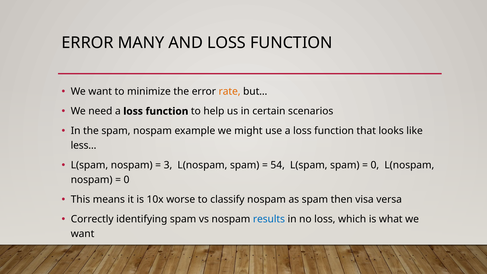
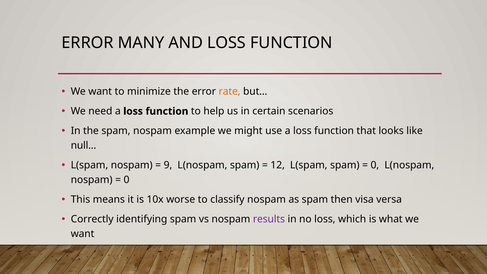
less…: less… -> null… (84, 146)
3: 3 -> 9 (168, 165)
54: 54 -> 12 (278, 165)
results colour: blue -> purple (269, 219)
